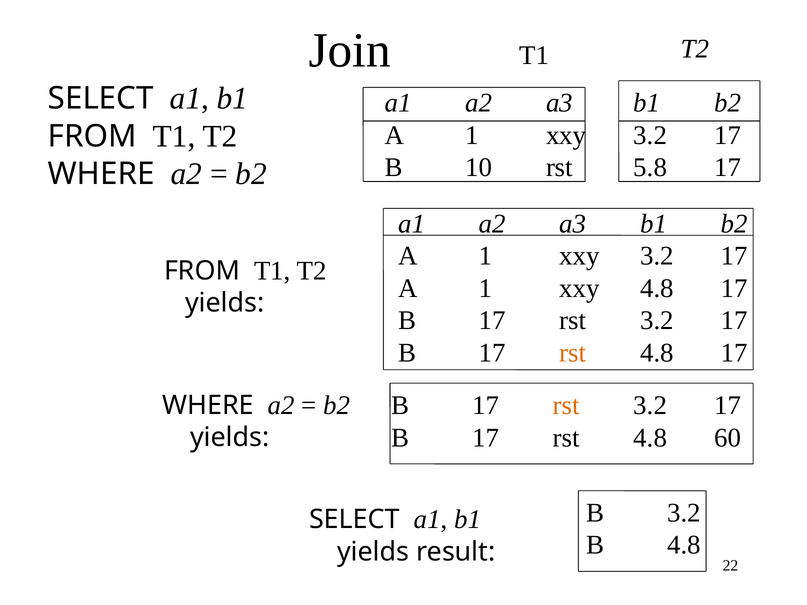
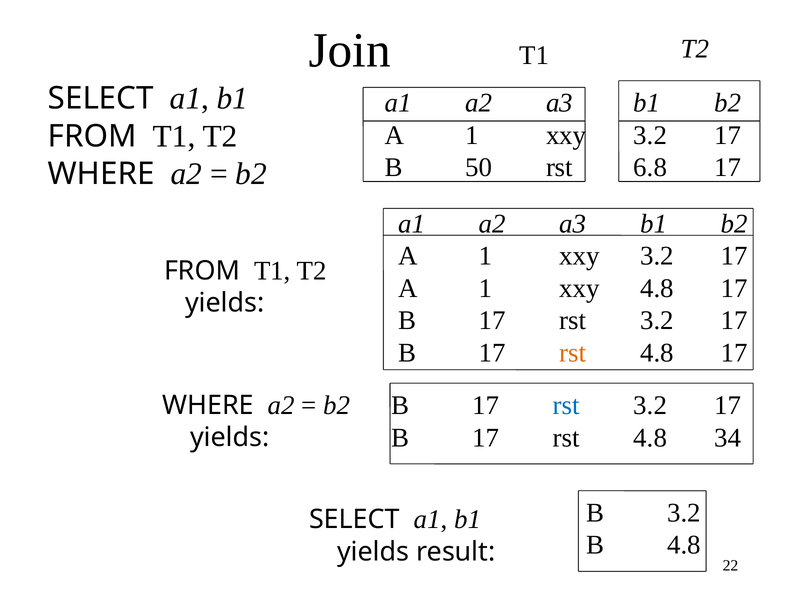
10: 10 -> 50 (479, 168)
5.8: 5.8 -> 6.8 (650, 168)
rst colour: orange -> blue (566, 406)
60: 60 -> 34 (728, 438)
